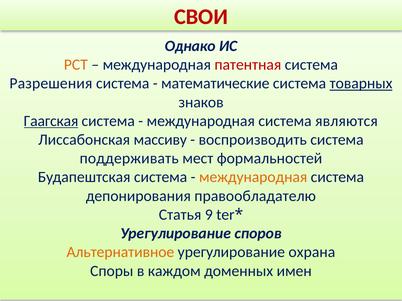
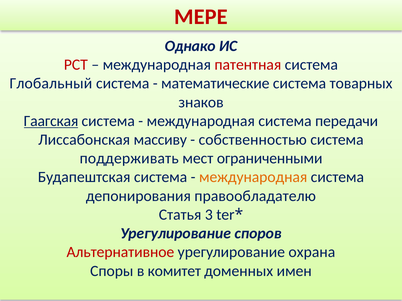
СВОИ: СВОИ -> МЕРЕ (201, 17)
PCT colour: orange -> red (76, 65)
Разрешения: Разрешения -> Глобальный (51, 84)
товарных underline: present -> none (361, 84)
являются: являются -> передачи (347, 121)
воспроизводить: воспроизводить -> собственностью (253, 140)
формальностей: формальностей -> ограниченными (270, 159)
9: 9 -> 3 (209, 215)
Альтернативное colour: orange -> red (120, 253)
каждом: каждом -> комитет (174, 271)
